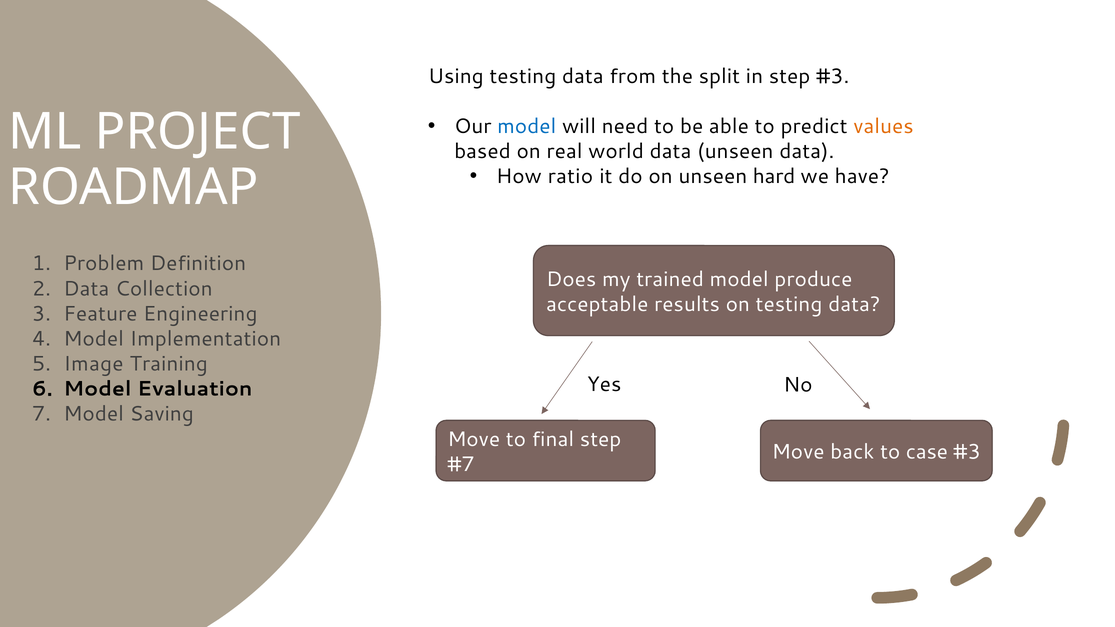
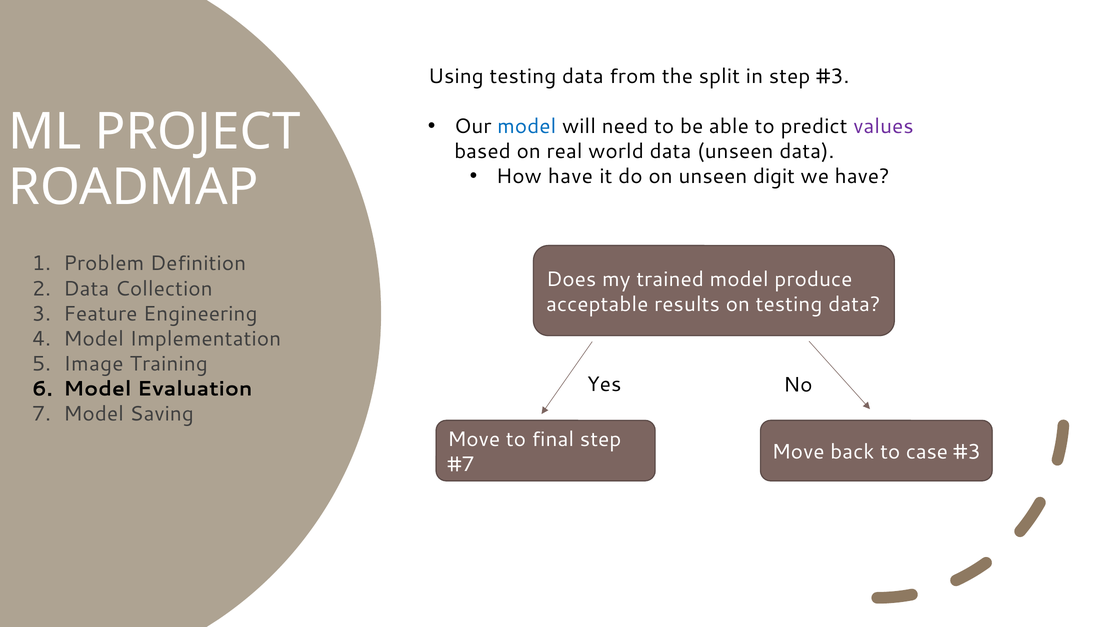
values colour: orange -> purple (883, 126)
How ratio: ratio -> have (570, 177)
hard: hard -> digit (774, 177)
